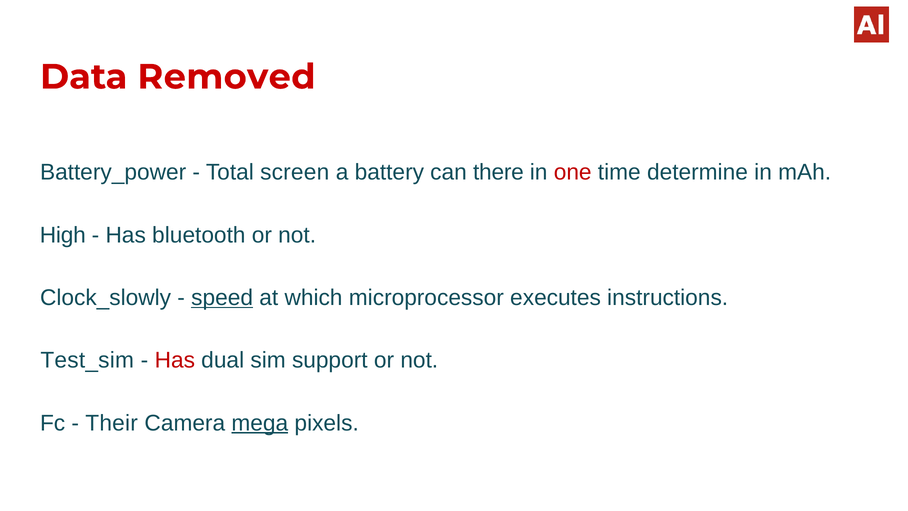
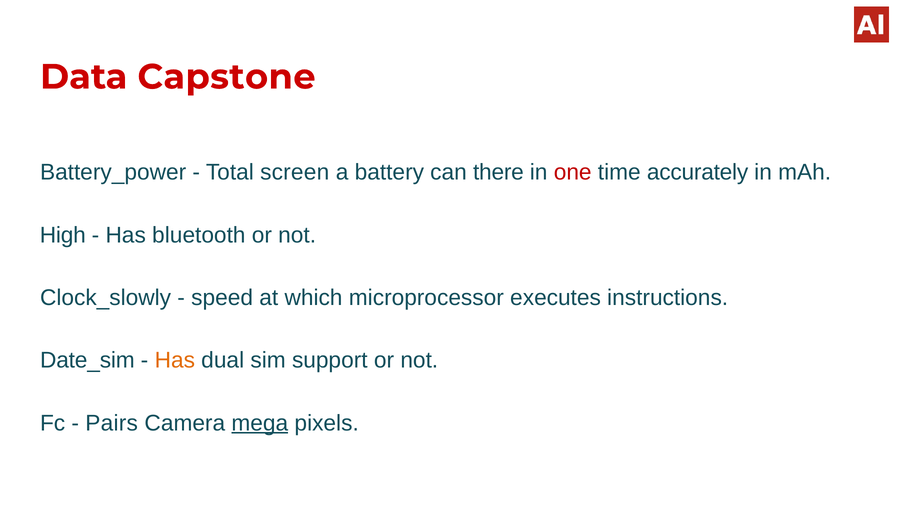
Removed: Removed -> Capstone (226, 77)
determine: determine -> accurately (698, 172)
speed underline: present -> none (222, 298)
Test_sim: Test_sim -> Date_sim (87, 360)
Has colour: red -> orange (175, 360)
Their: Their -> Pairs (112, 423)
